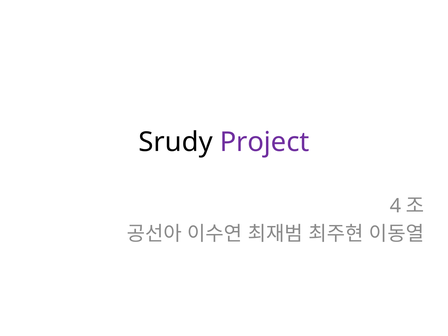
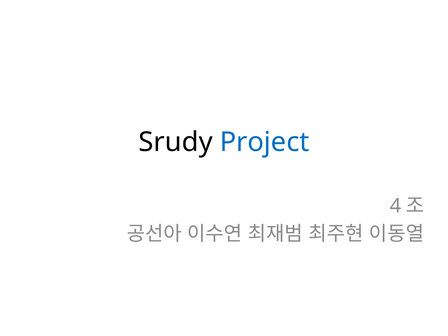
Project colour: purple -> blue (265, 142)
